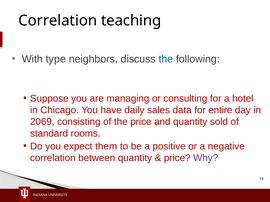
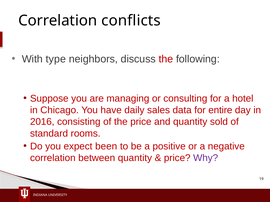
teaching: teaching -> conflicts (131, 21)
the colour: blue -> red (166, 59)
2069: 2069 -> 2016 (42, 122)
them: them -> been (106, 147)
